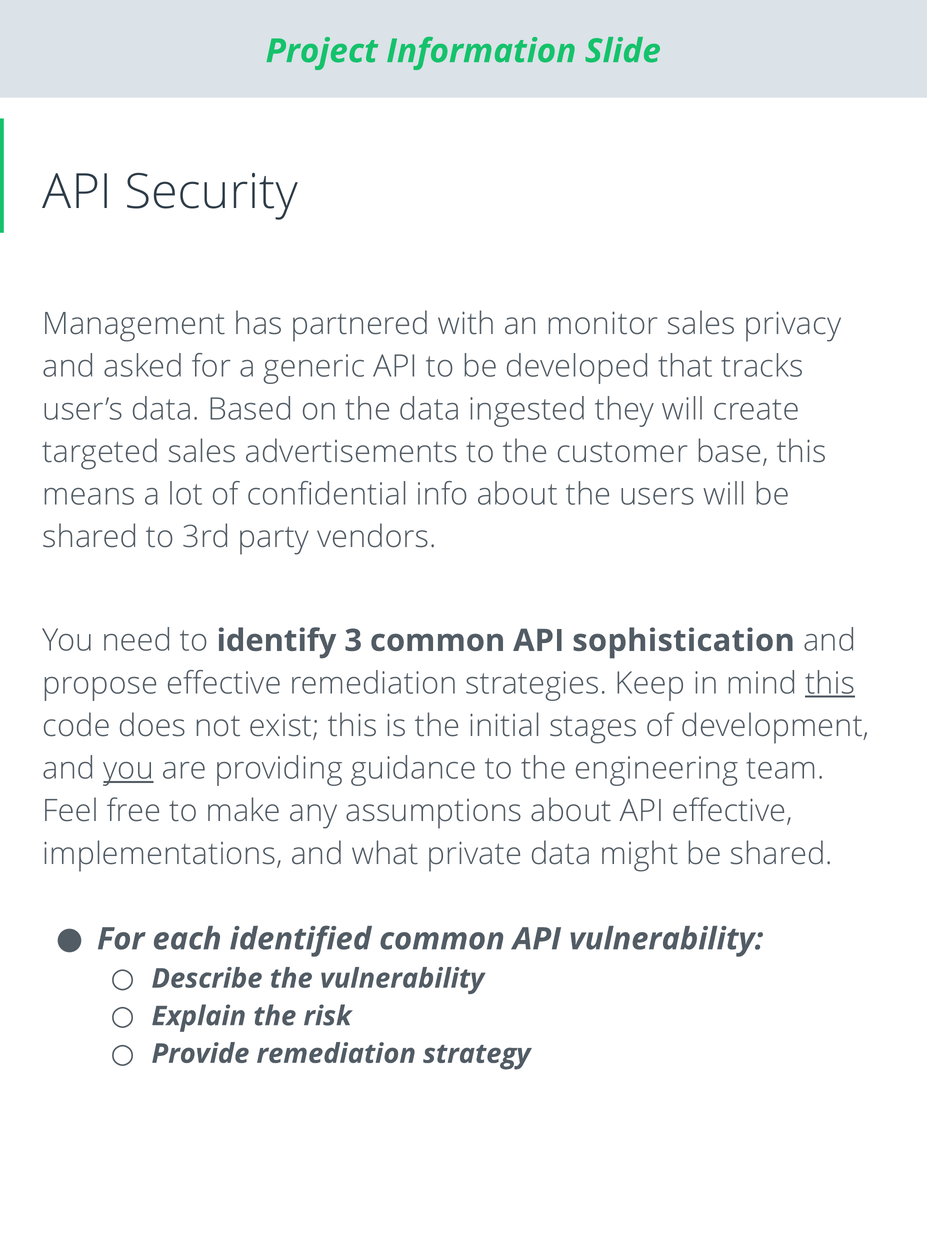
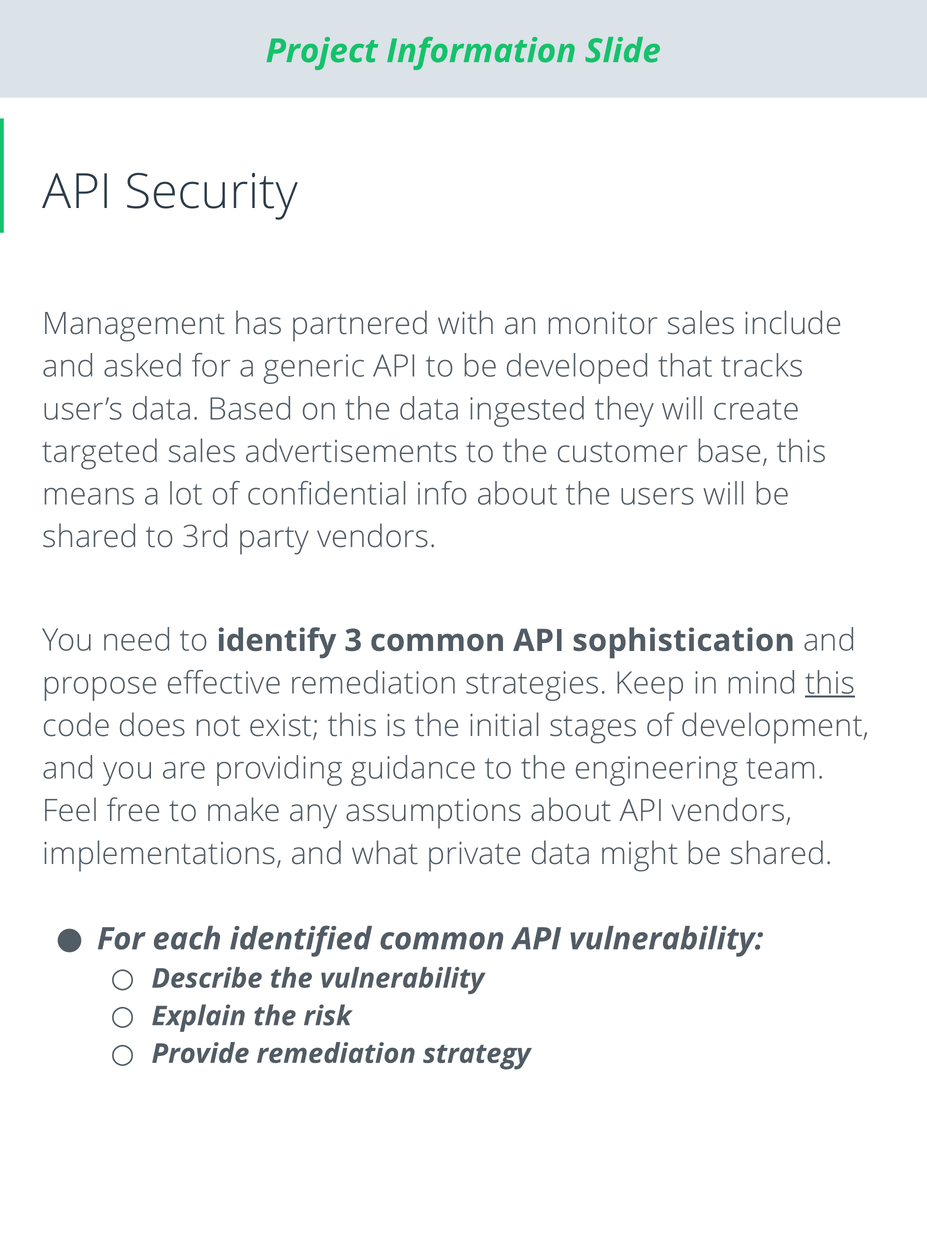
privacy: privacy -> include (793, 324)
you underline: present -> none (129, 769)
API effective: effective -> vendors (732, 811)
